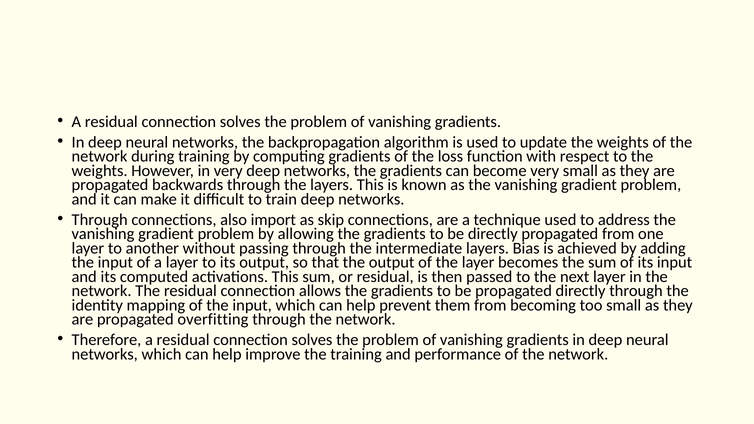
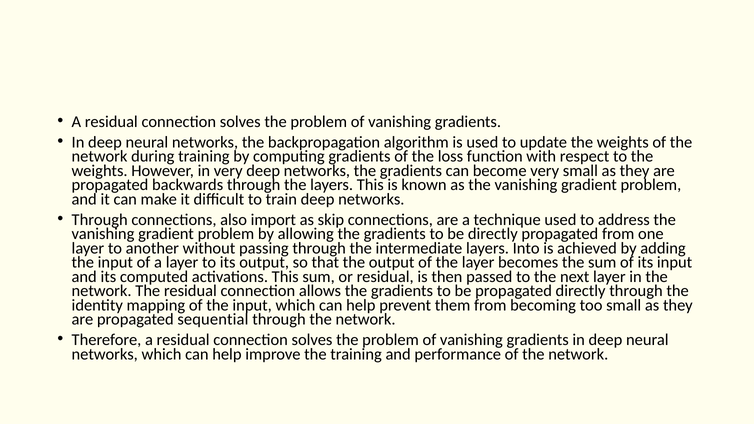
Bias: Bias -> Into (526, 248)
overfitting: overfitting -> sequential (213, 319)
